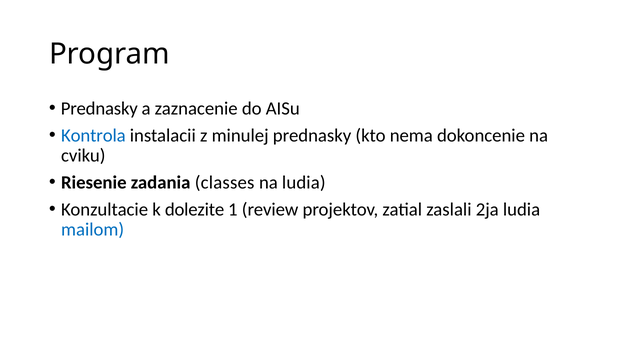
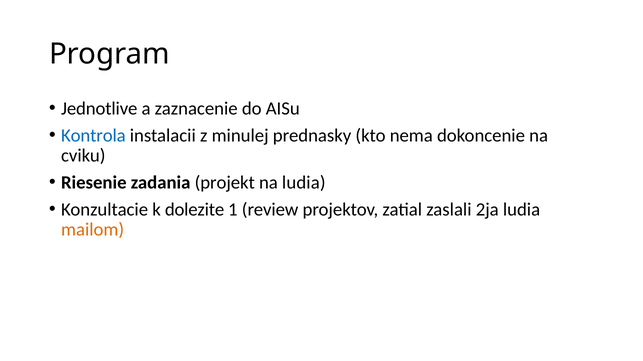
Prednasky: Prednasky -> Jednotlive (99, 109)
classes: classes -> projekt (225, 183)
mailom colour: blue -> orange (93, 230)
